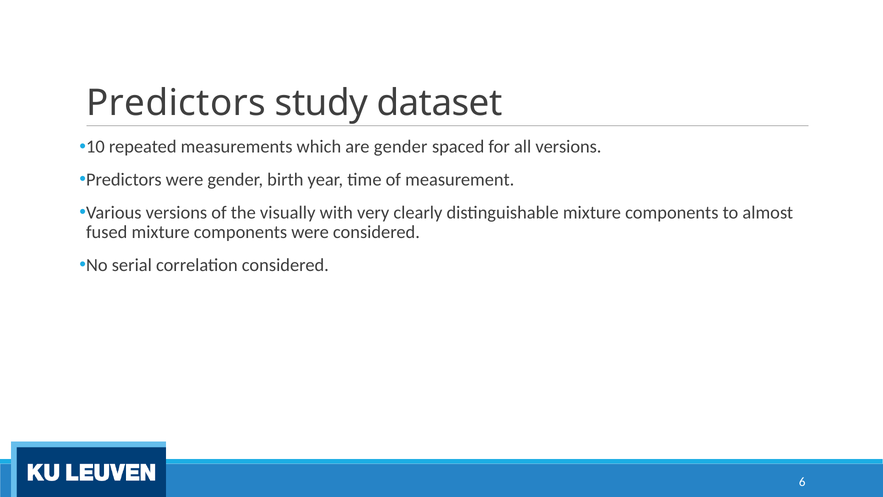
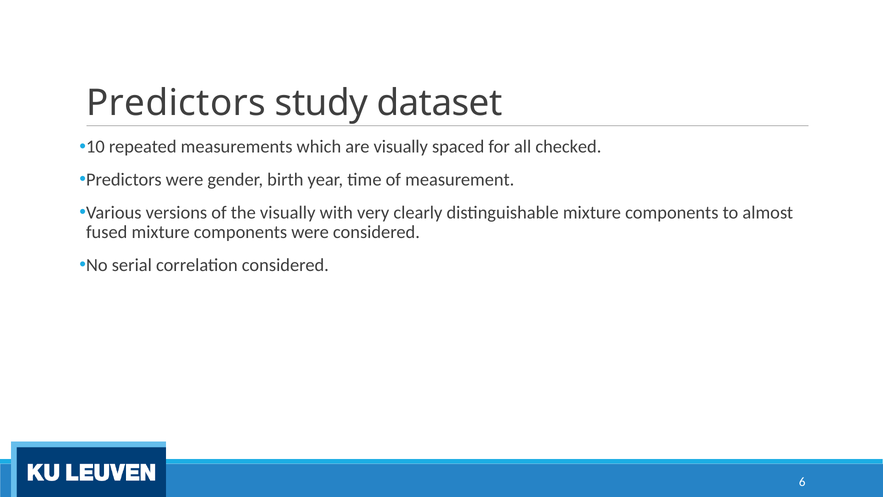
are gender: gender -> visually (401, 147)
all versions: versions -> checked (568, 147)
